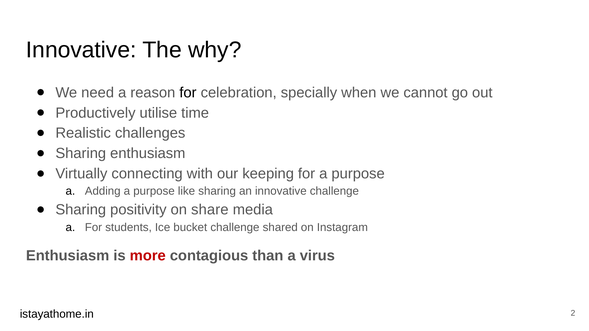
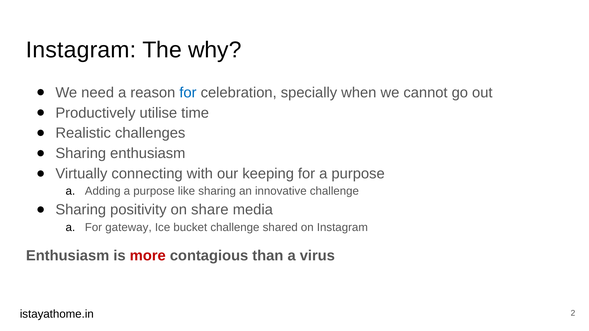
Innovative: Innovative -> Instagram (81, 50)
for colour: black -> blue (188, 93)
students: students -> gateway (128, 228)
